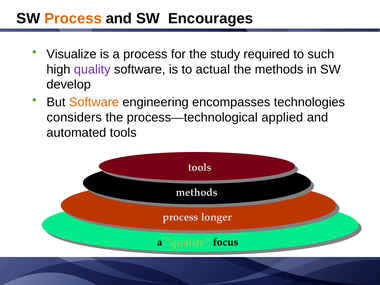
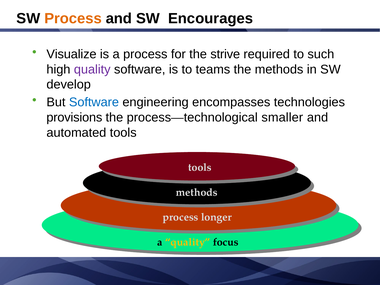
study: study -> strive (225, 54)
actual: actual -> teams (213, 69)
Software colour: orange -> blue (94, 102)
considers: considers -> provisions (74, 117)
applied: applied -> smaller (282, 117)
quality colour: light green -> yellow (188, 242)
